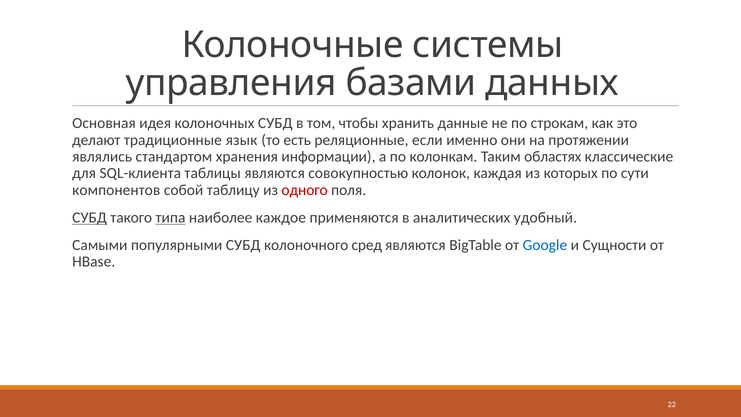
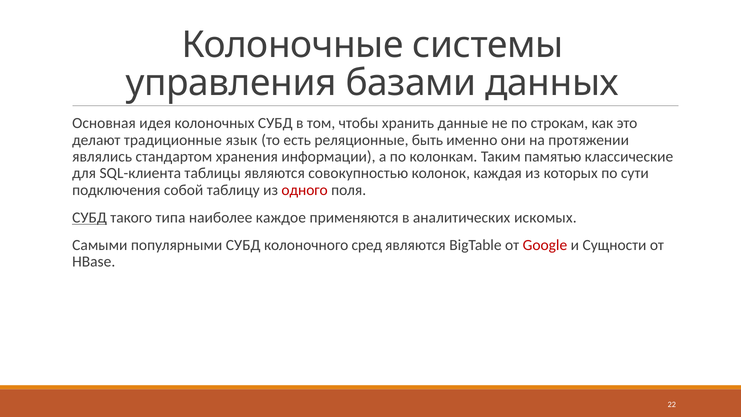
если: если -> быть (427, 140)
областях: областях -> памятью (553, 157)
компонентов: компонентов -> подключения (116, 190)
типа underline: present -> none (171, 218)
удобный: удобный -> искомых (545, 218)
Google colour: blue -> red (545, 245)
